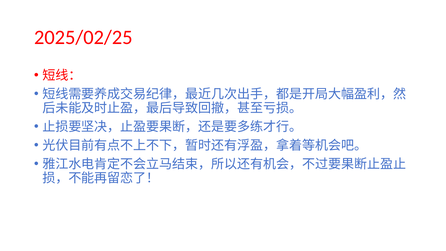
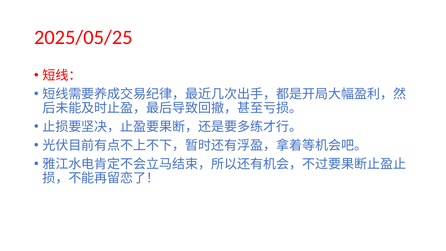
2025/02/25: 2025/02/25 -> 2025/05/25 (83, 37)
